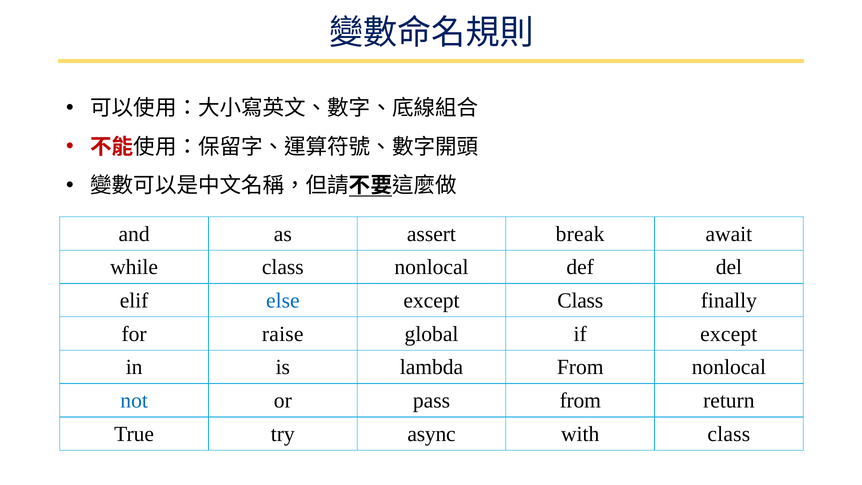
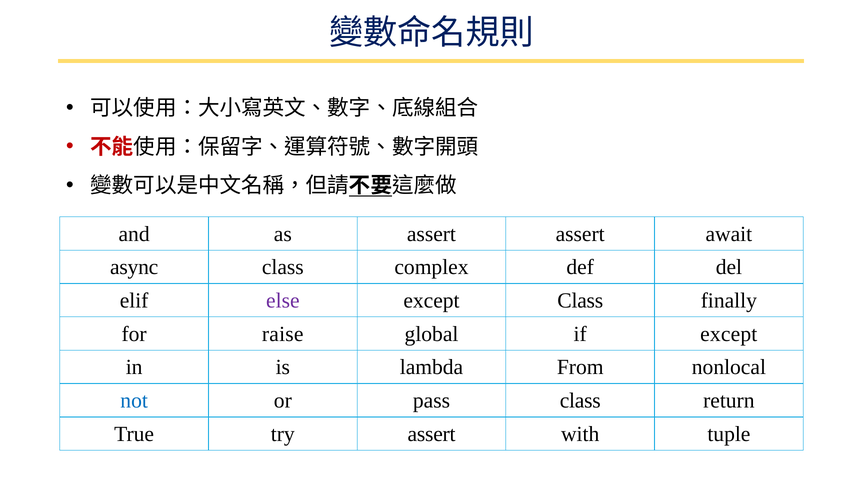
assert break: break -> assert (580, 234)
while: while -> async (134, 267)
class nonlocal: nonlocal -> complex (431, 267)
else colour: blue -> purple (283, 301)
pass from: from -> class (580, 401)
try async: async -> assert (432, 434)
with class: class -> tuple (729, 434)
